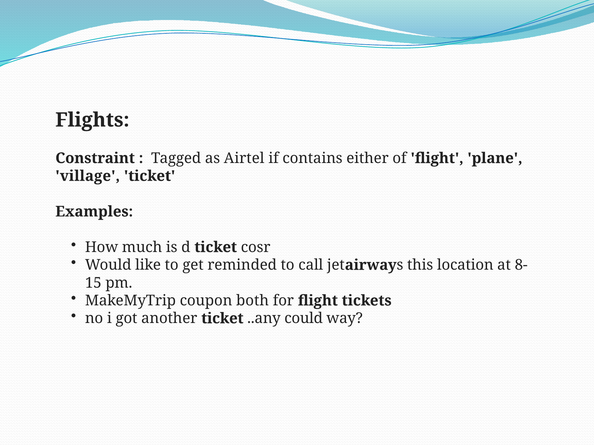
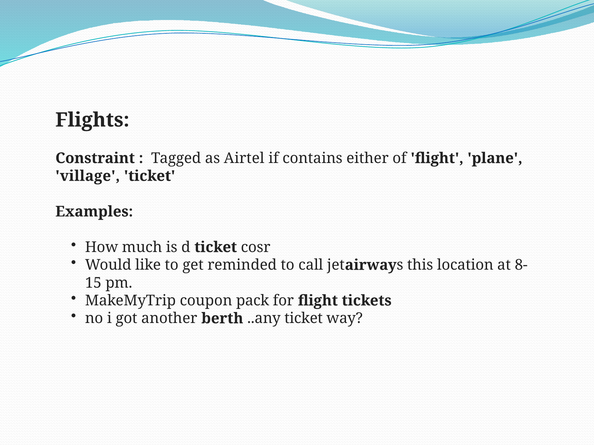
both: both -> pack (253, 301)
another ticket: ticket -> berth (222, 319)
..any could: could -> ticket (304, 319)
